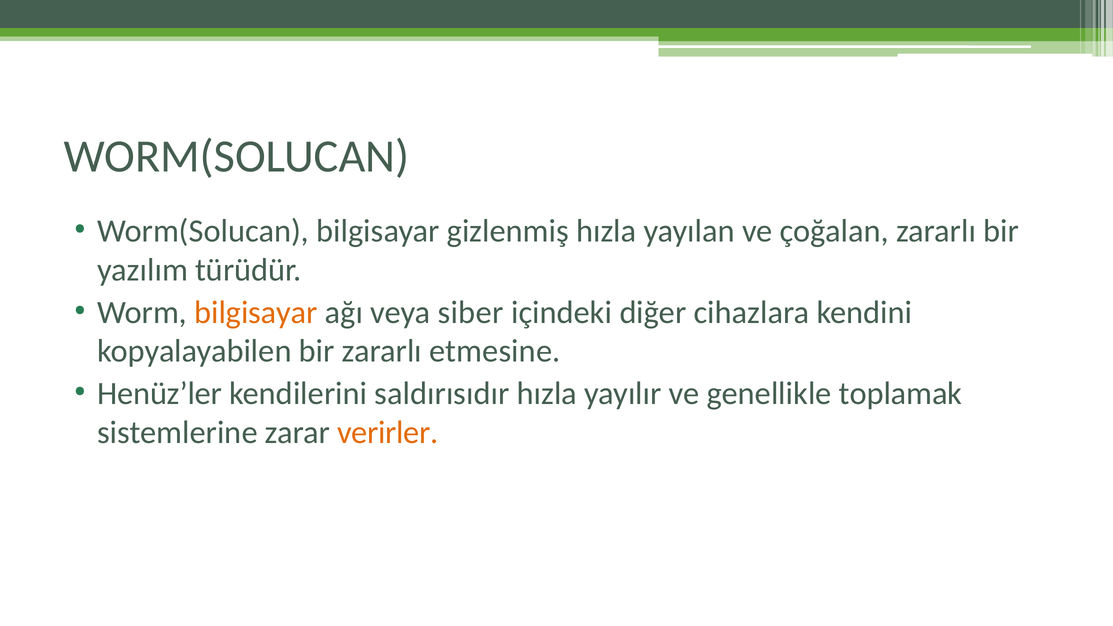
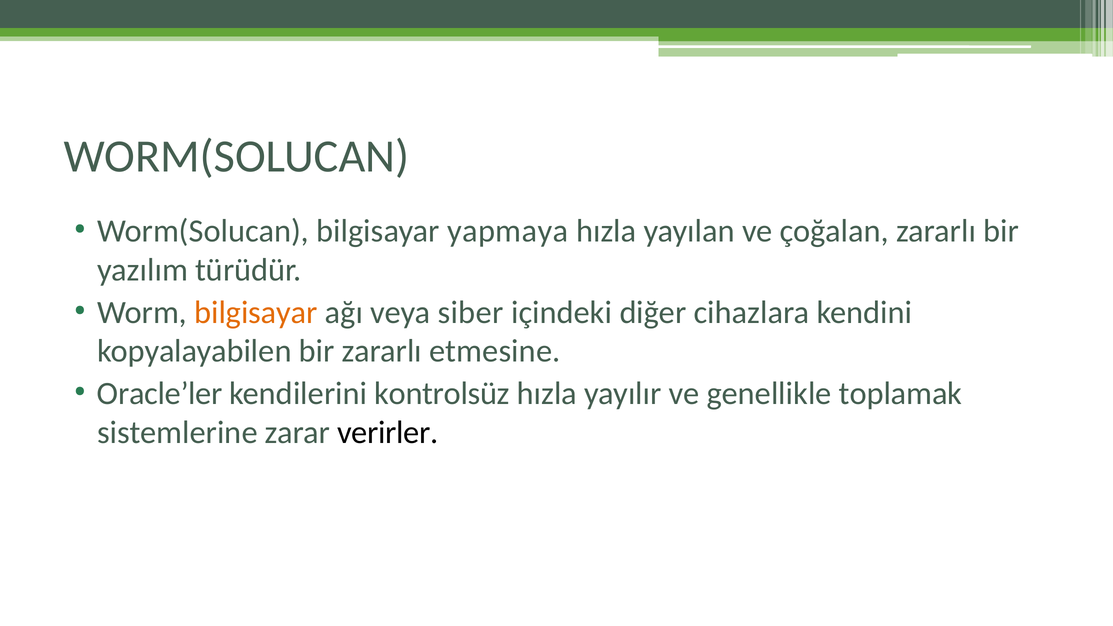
gizlenmiş: gizlenmiş -> yapmaya (508, 231)
Henüz’ler: Henüz’ler -> Oracle’ler (160, 394)
saldırısıdır: saldırısıdır -> kontrolsüz (442, 394)
verirler colour: orange -> black (388, 432)
